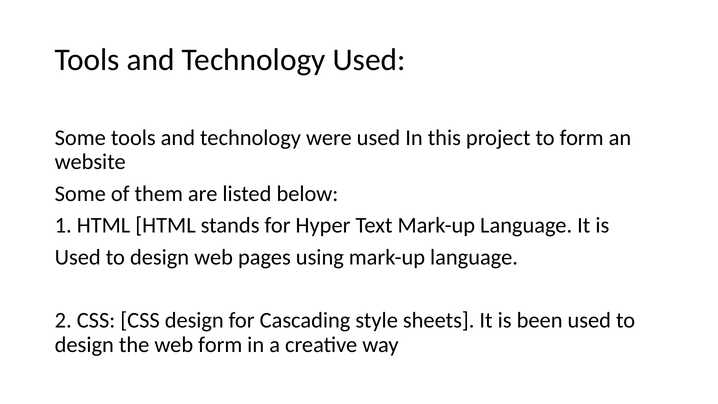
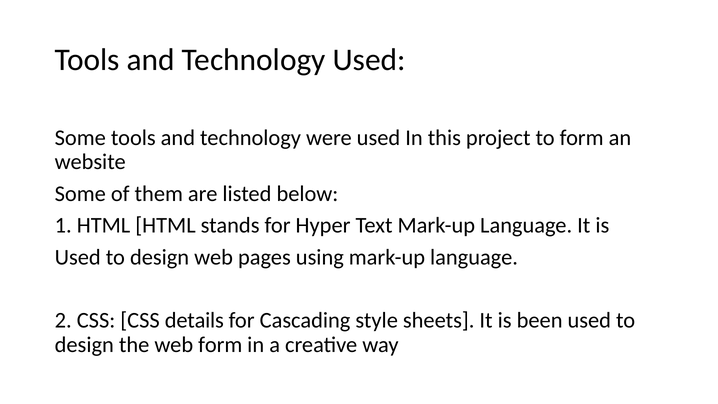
CSS design: design -> details (194, 320)
